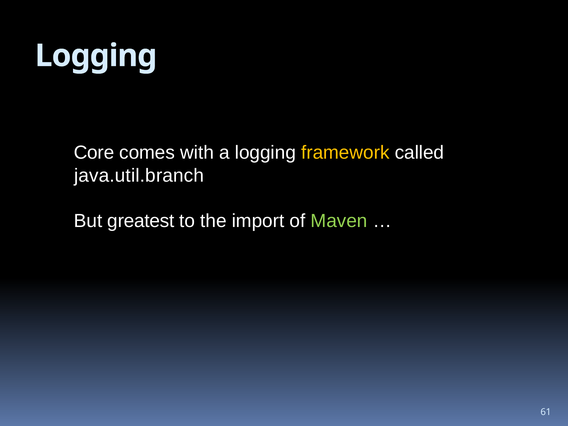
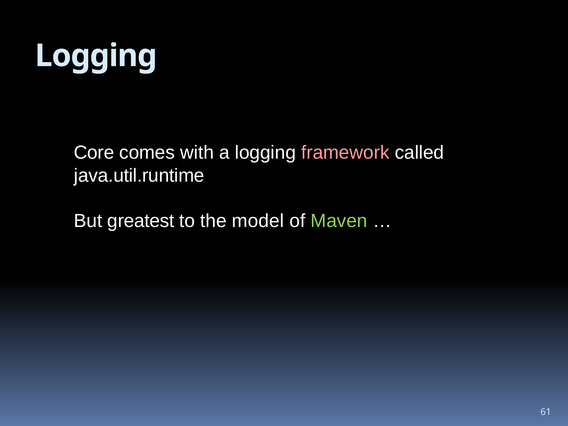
framework colour: yellow -> pink (345, 153)
java.util.branch: java.util.branch -> java.util.runtime (139, 175)
import: import -> model (258, 221)
